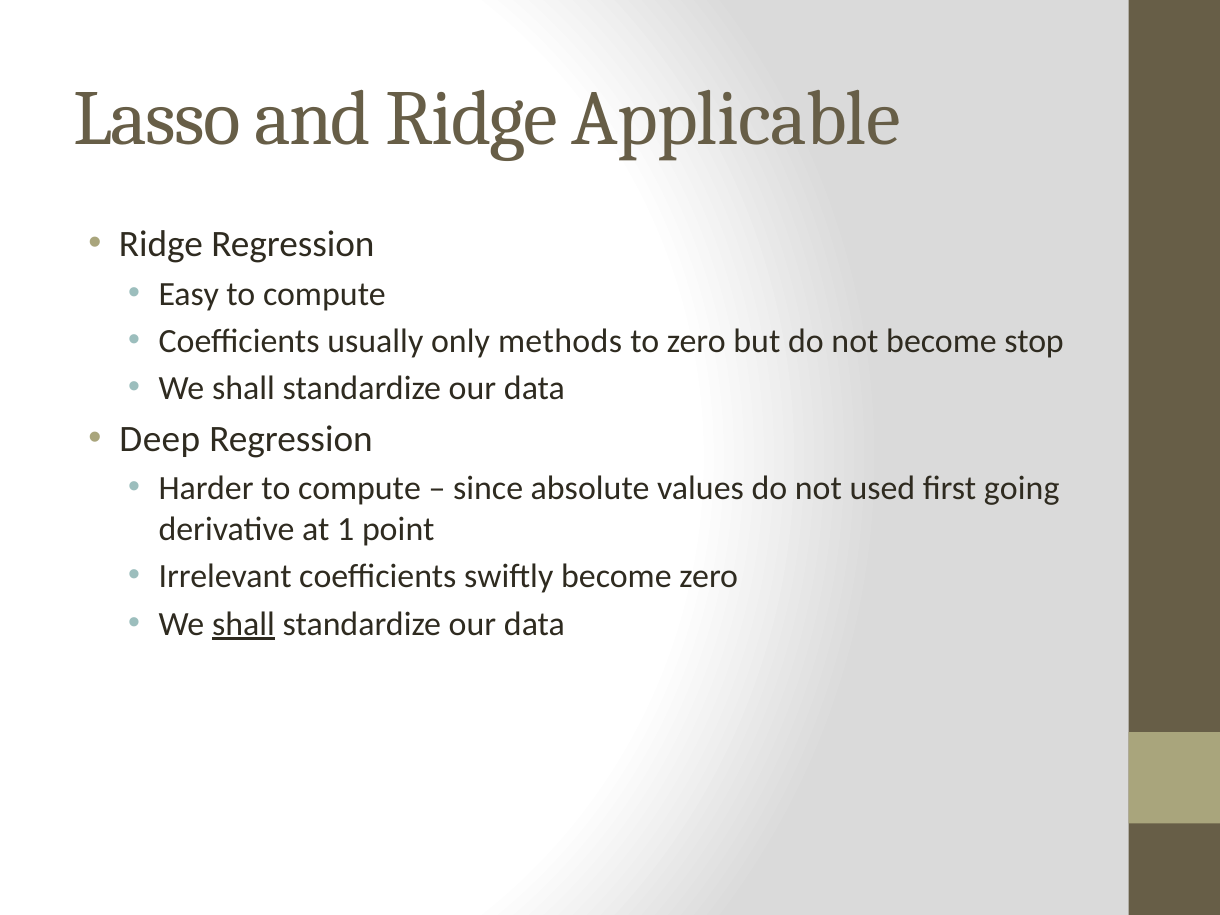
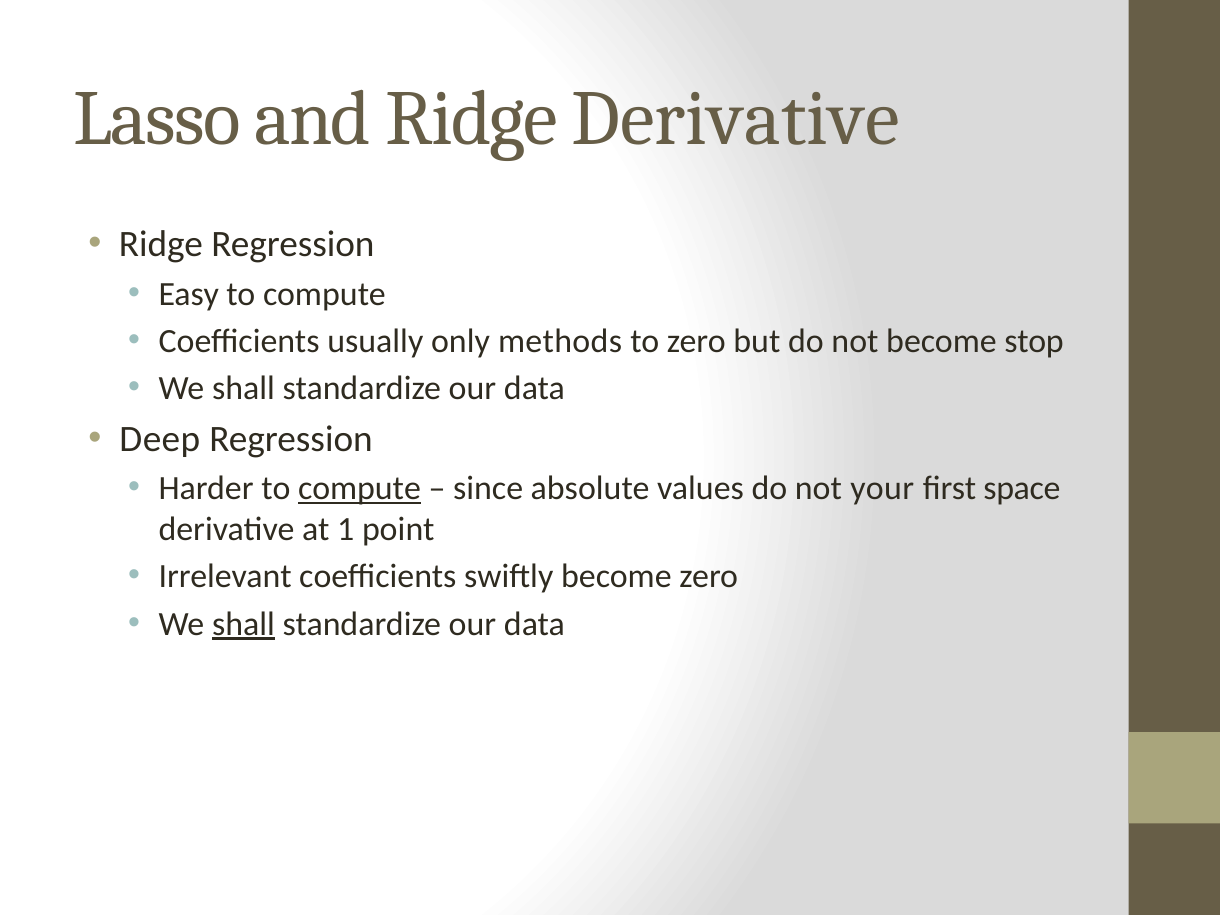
Ridge Applicable: Applicable -> Derivative (736, 118)
compute underline: none -> present (359, 488)
used: used -> your (882, 488)
going: going -> space (1022, 488)
